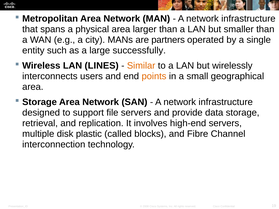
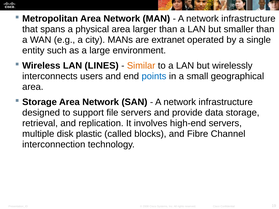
partners: partners -> extranet (168, 40)
successfully: successfully -> environment (139, 50)
points colour: orange -> blue (154, 76)
